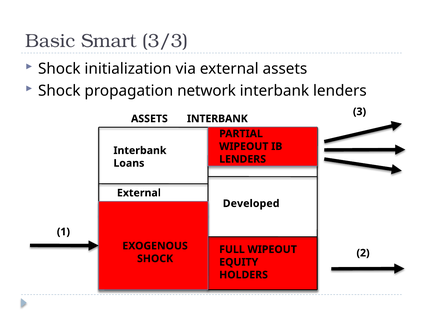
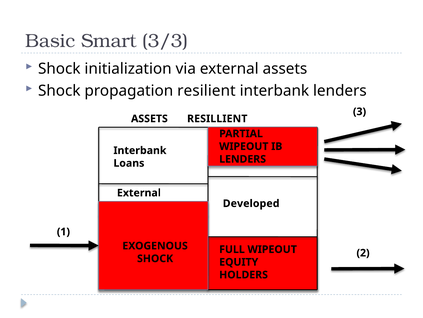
network: network -> resilient (206, 91)
INTERBANK: INTERBANK -> RESILLIENT (217, 118)
